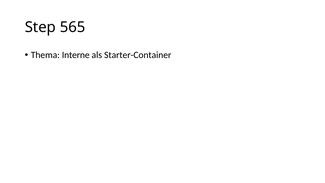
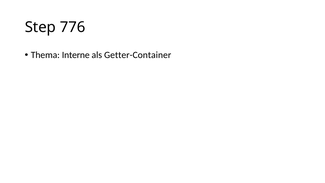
565: 565 -> 776 (73, 27)
Starter-Container: Starter-Container -> Getter-Container (138, 55)
